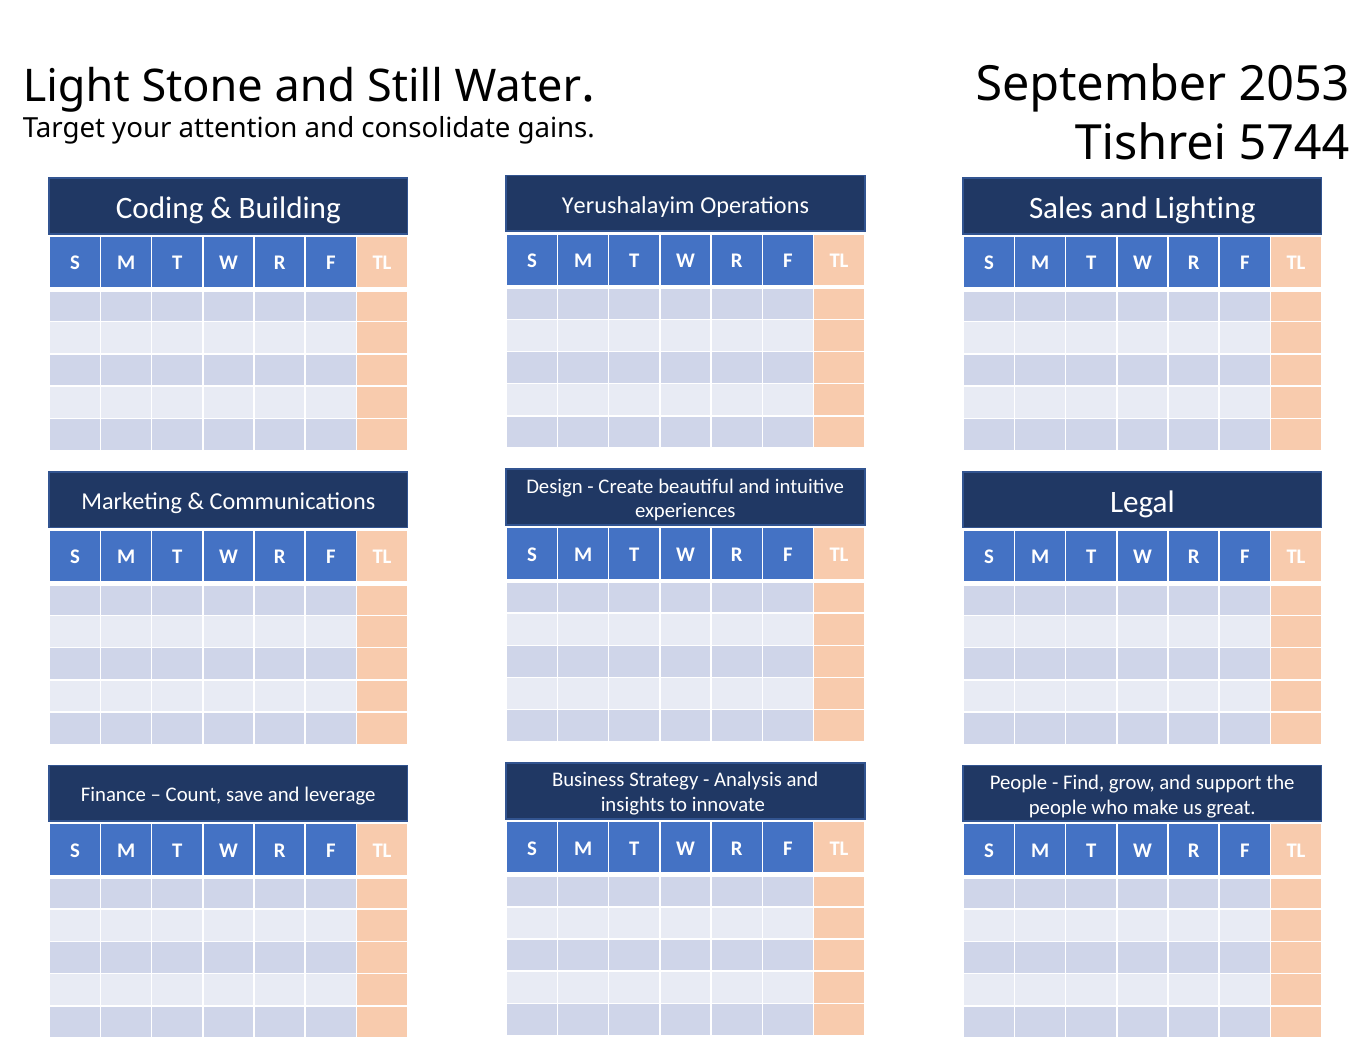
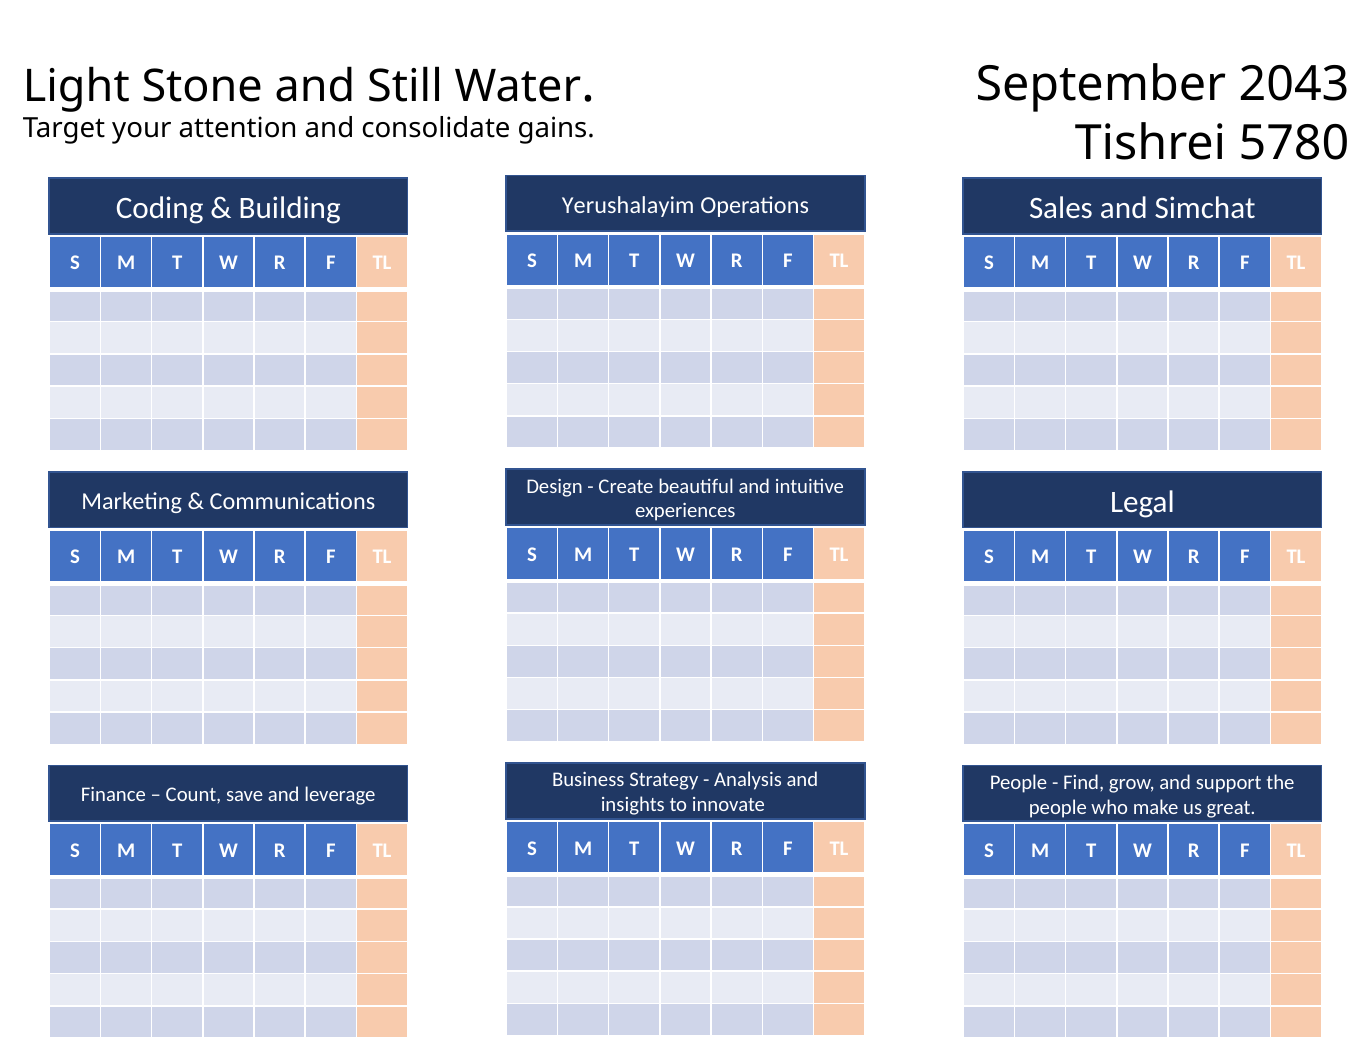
2053: 2053 -> 2043 (1294, 84)
5744: 5744 -> 5780 (1294, 144)
Lighting: Lighting -> Simchat (1205, 208)
